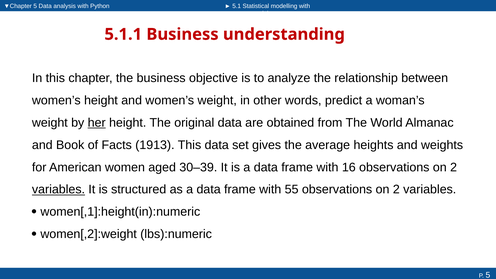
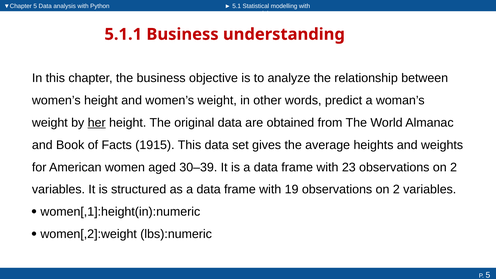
1913: 1913 -> 1915 (155, 145)
16: 16 -> 23 (349, 167)
variables underline: present -> none (58, 190)
55: 55 -> 19 (292, 190)
